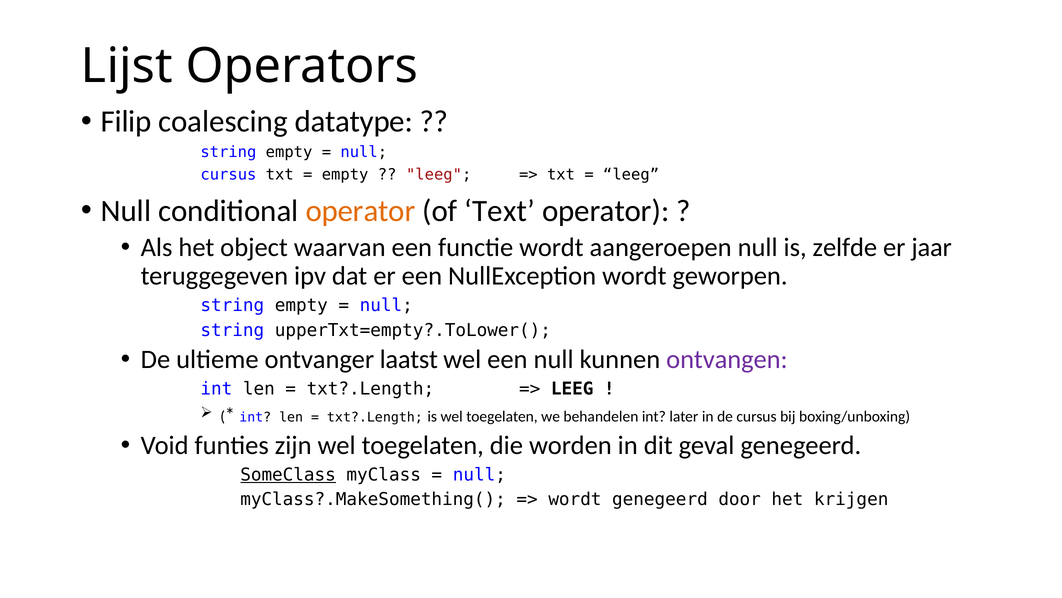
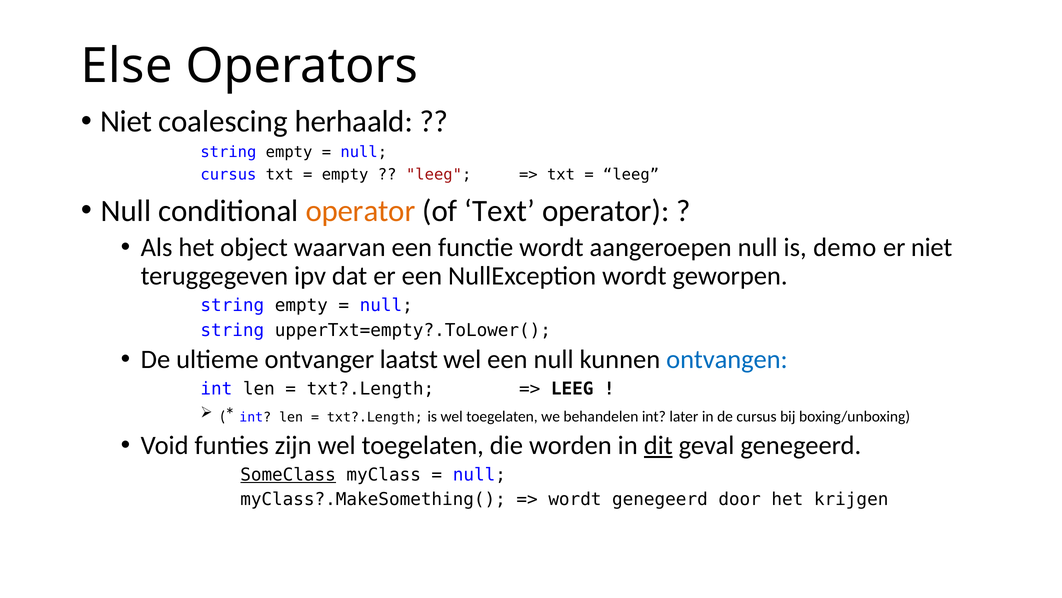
Lijst: Lijst -> Else (127, 66)
Filip: Filip -> Niet (126, 122)
datatype: datatype -> herhaald (354, 122)
zelfde: zelfde -> demo (845, 247)
er jaar: jaar -> niet (932, 247)
ontvangen colour: purple -> blue (727, 359)
dit underline: none -> present (658, 445)
